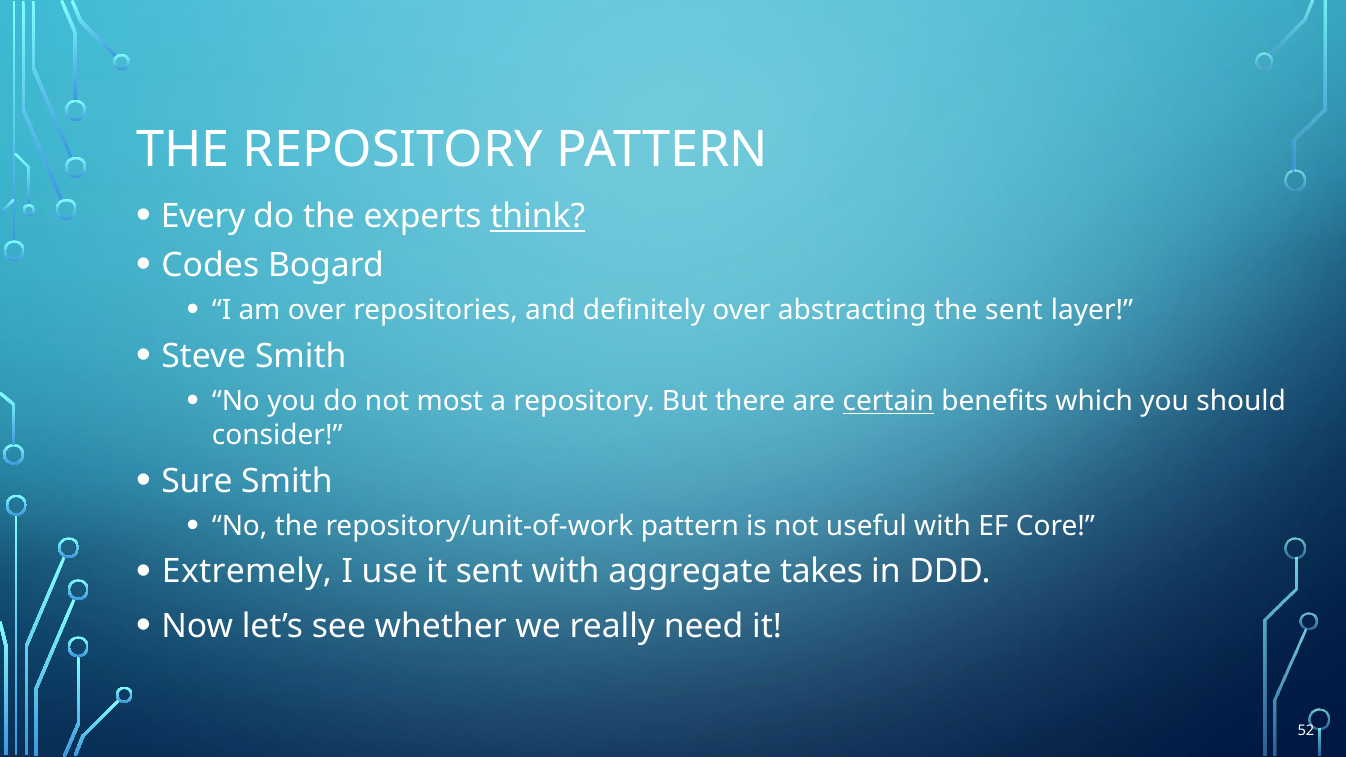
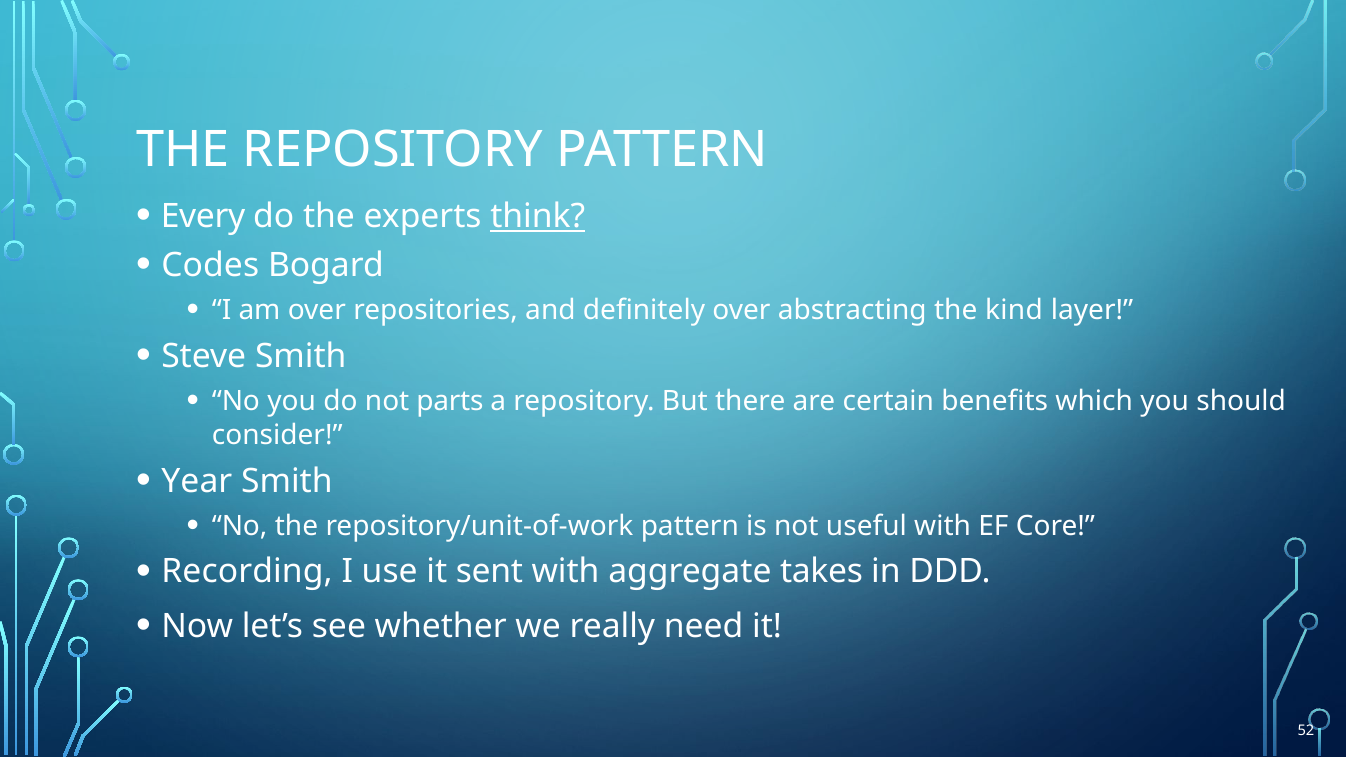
the sent: sent -> kind (1014, 311)
most: most -> parts (450, 401)
certain underline: present -> none (888, 401)
Sure: Sure -> Year (197, 481)
Extremely: Extremely -> Recording (247, 572)
